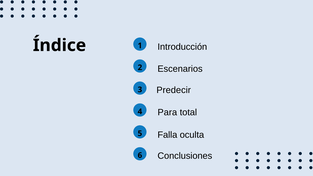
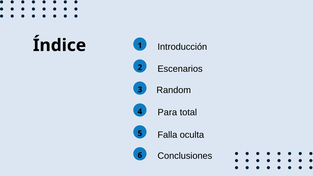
Predecir: Predecir -> Random (174, 90)
